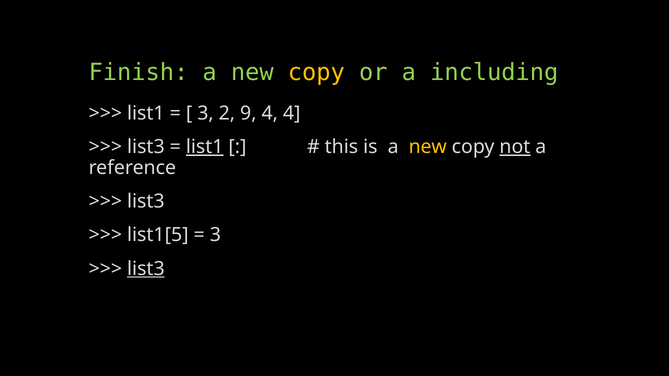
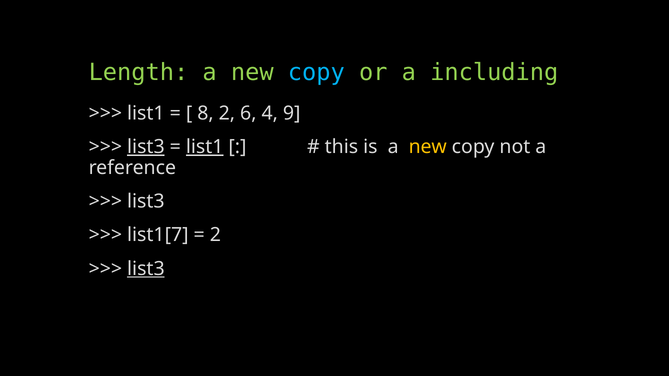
Finish: Finish -> Length (138, 72)
copy colour: yellow -> light blue (316, 72)
3: 3 -> 8 (206, 113)
9: 9 -> 6 (248, 113)
4 4: 4 -> 9 (292, 113)
list3 underline: none -> present (146, 147)
not underline: present -> none (515, 147)
list1[5: list1[5 -> list1[7 (158, 235)
3: 3 -> 2 (215, 235)
